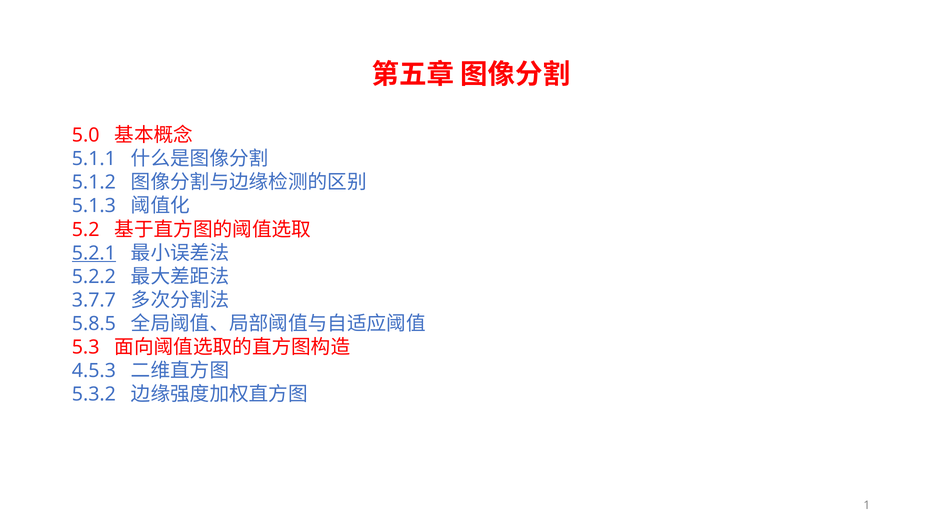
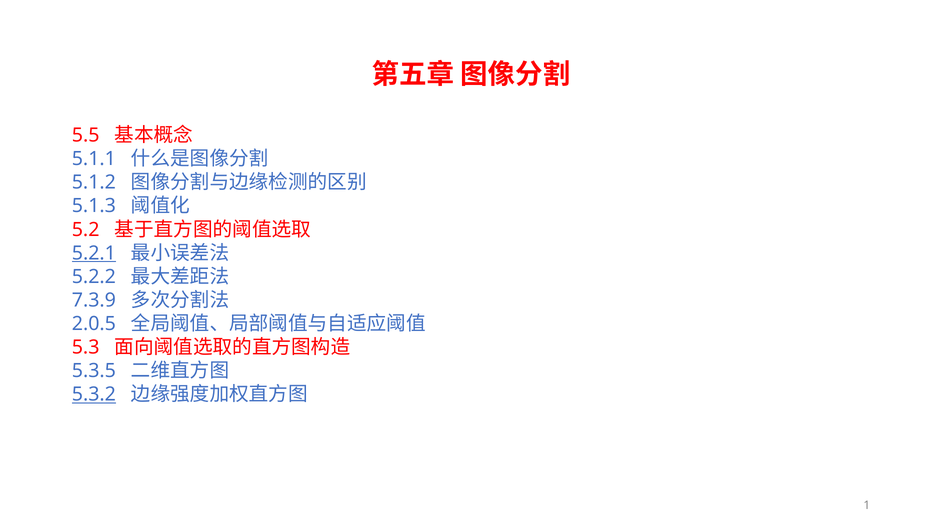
5.0: 5.0 -> 5.5 (86, 135)
3.7.7: 3.7.7 -> 7.3.9 (94, 300)
5.8.5: 5.8.5 -> 2.0.5 (94, 324)
4.5.3: 4.5.3 -> 5.3.5 (94, 371)
5.3.2 underline: none -> present (94, 394)
